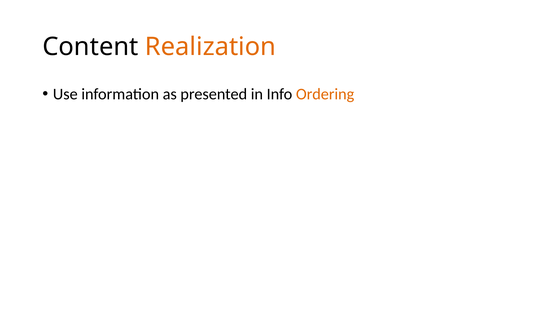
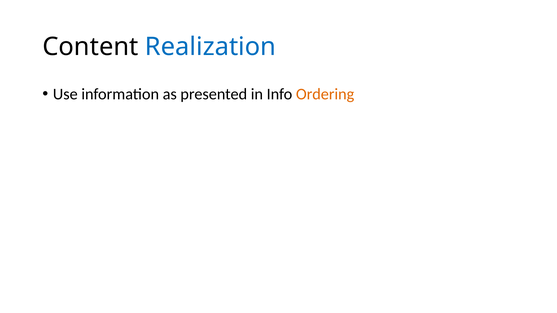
Realization colour: orange -> blue (211, 47)
